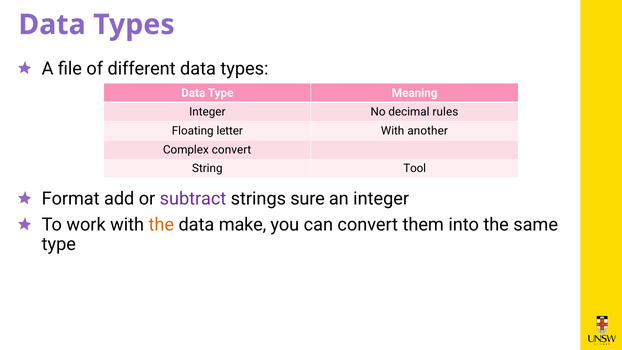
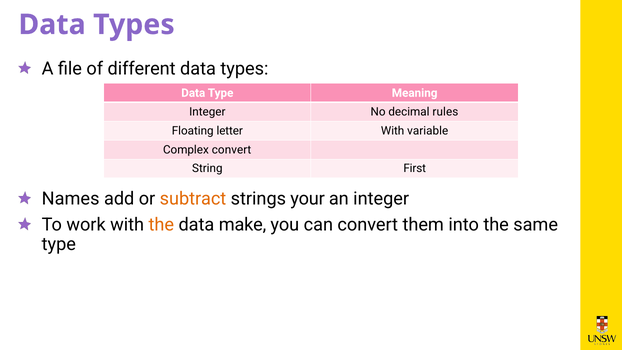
another: another -> variable (428, 131)
Tool: Tool -> First (415, 169)
Format: Format -> Names (71, 199)
subtract colour: purple -> orange (193, 199)
sure: sure -> your (308, 199)
